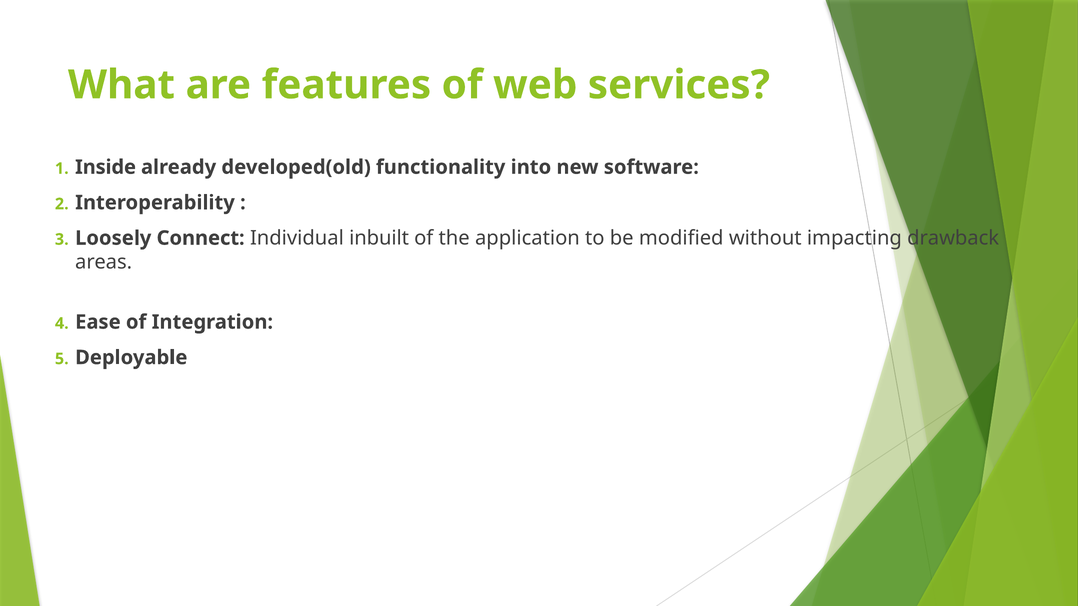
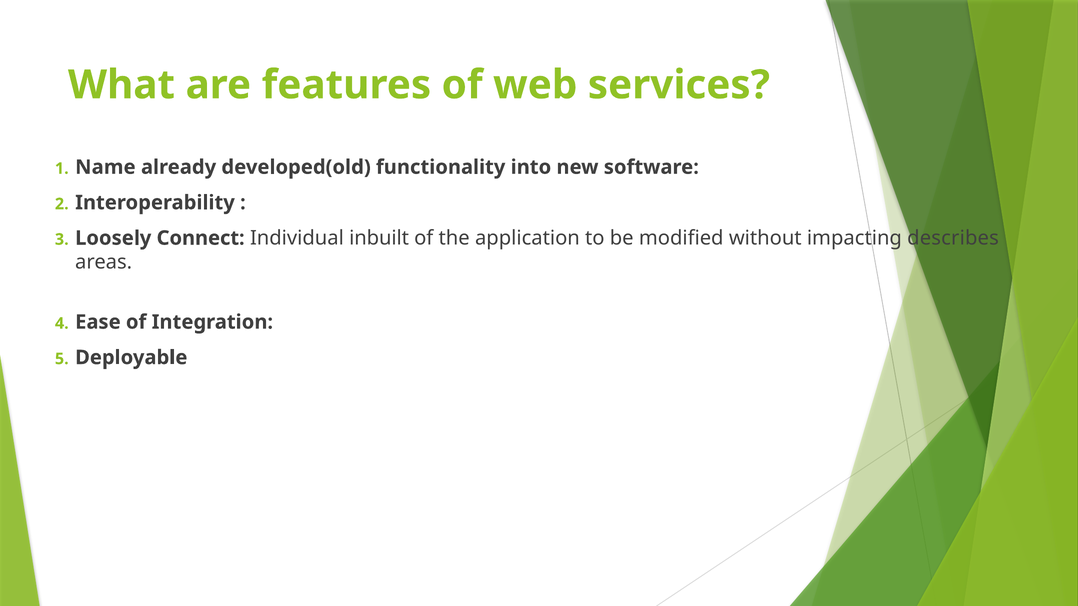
Inside: Inside -> Name (105, 167)
drawback: drawback -> describes (953, 238)
